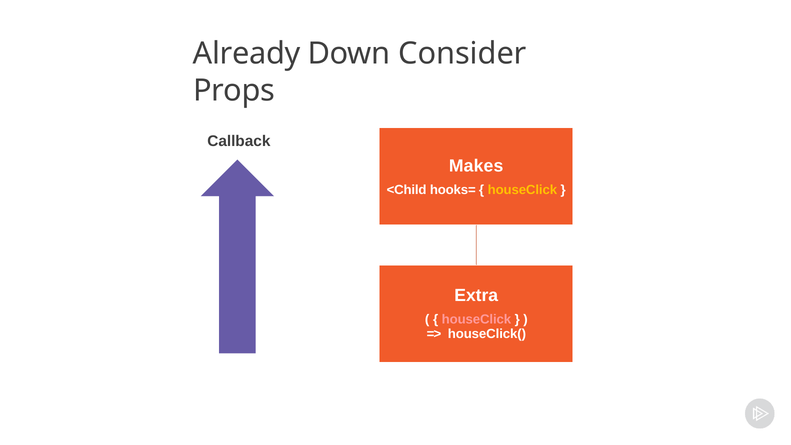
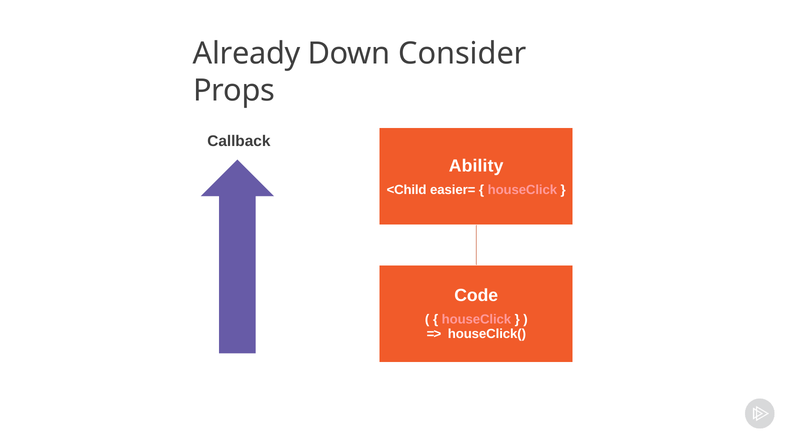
Makes: Makes -> Ability (476, 166)
hooks=: hooks= -> easier= (453, 190)
houseClick colour: yellow -> pink (522, 190)
Extra: Extra -> Code (476, 295)
